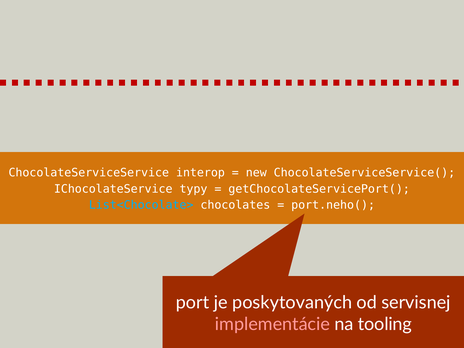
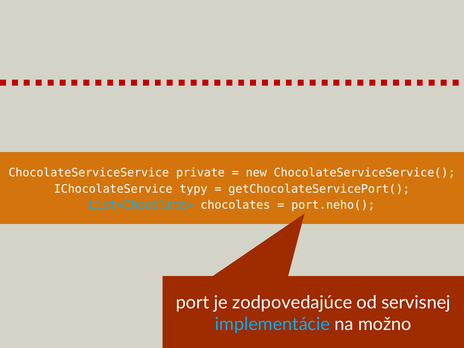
interop: interop -> private (200, 173)
poskytovaných: poskytovaných -> zodpovedajúce (292, 302)
implementácie colour: pink -> light blue (272, 324)
tooling: tooling -> možno (385, 324)
